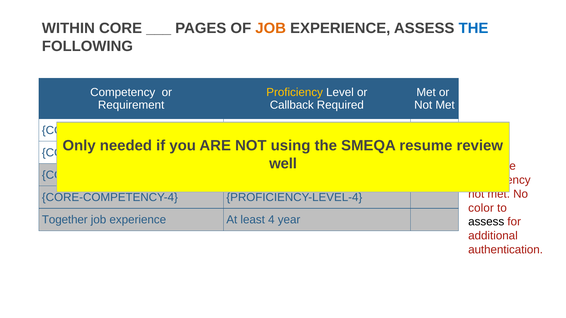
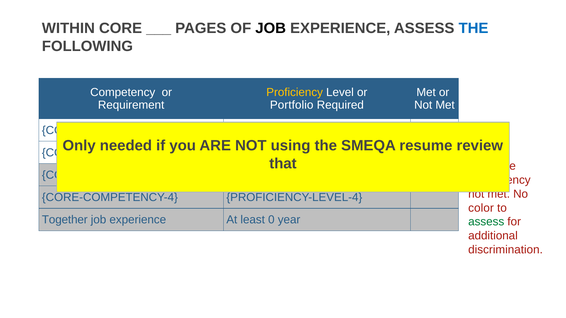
JOB colour: orange -> black (271, 28)
Callback: Callback -> Portfolio (292, 105)
well: well -> that (283, 164)
4: 4 -> 0 (271, 220)
assess colour: black -> green (486, 222)
authentication: authentication -> discrimination (505, 250)
